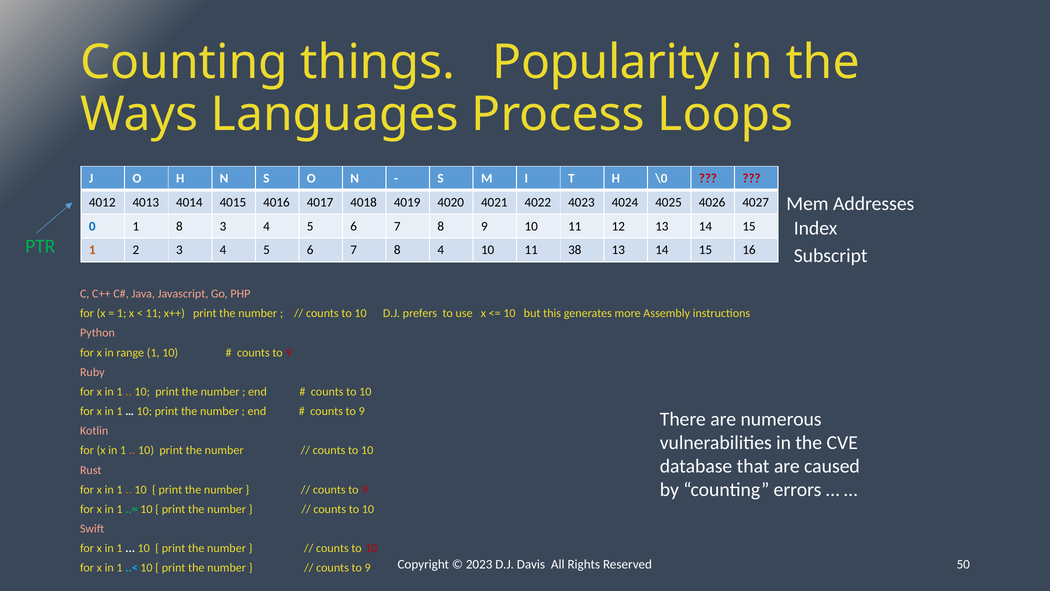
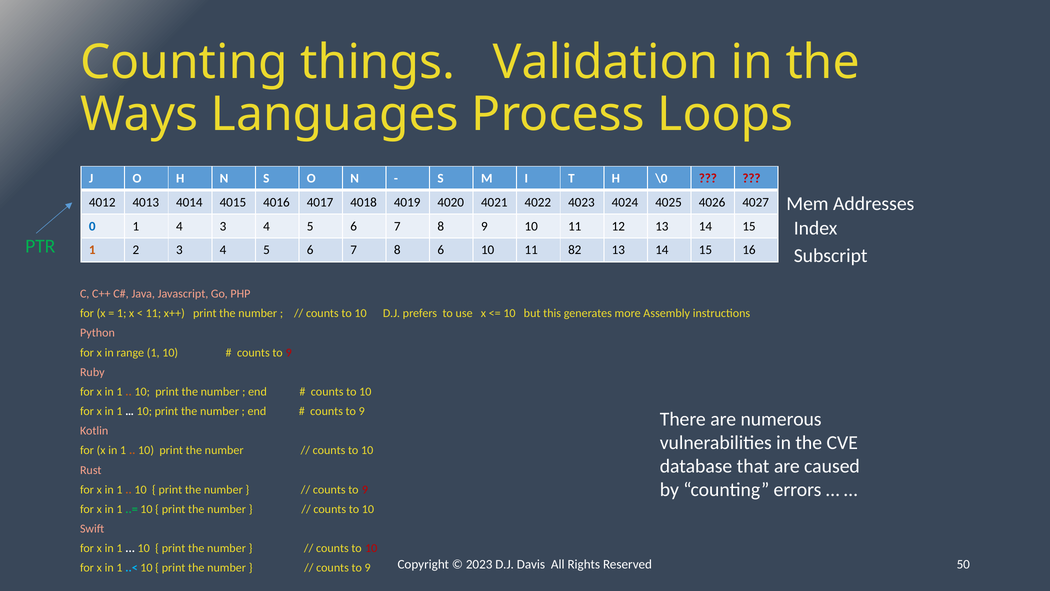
Popularity: Popularity -> Validation (606, 62)
1 8: 8 -> 4 (179, 226)
8 4: 4 -> 6 (441, 250)
38: 38 -> 82 (575, 250)
